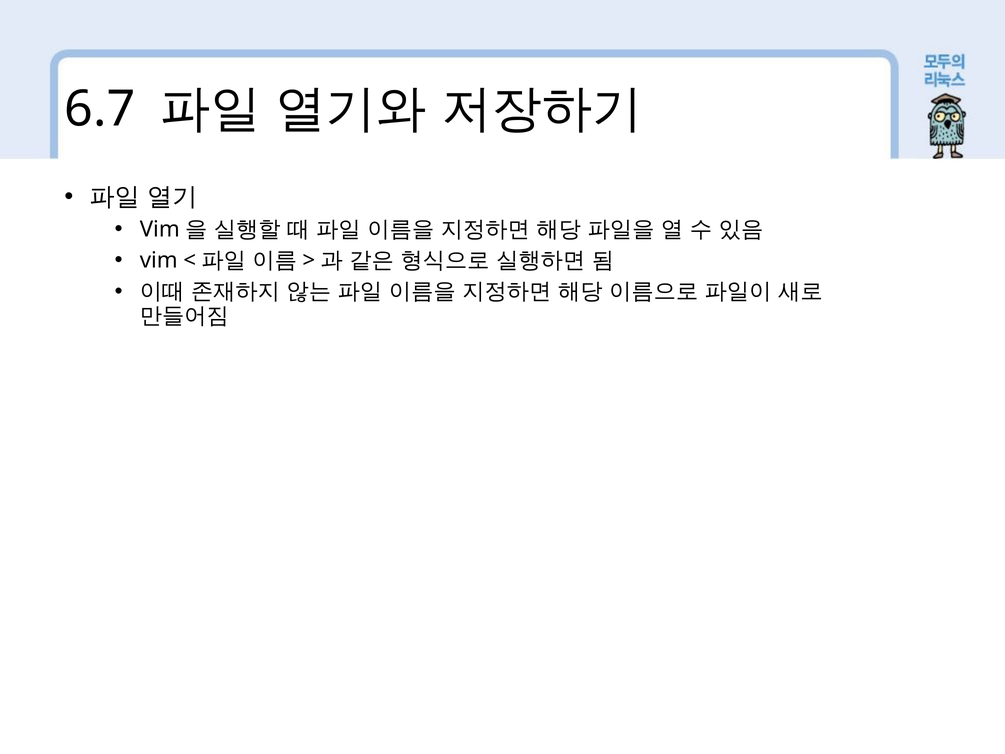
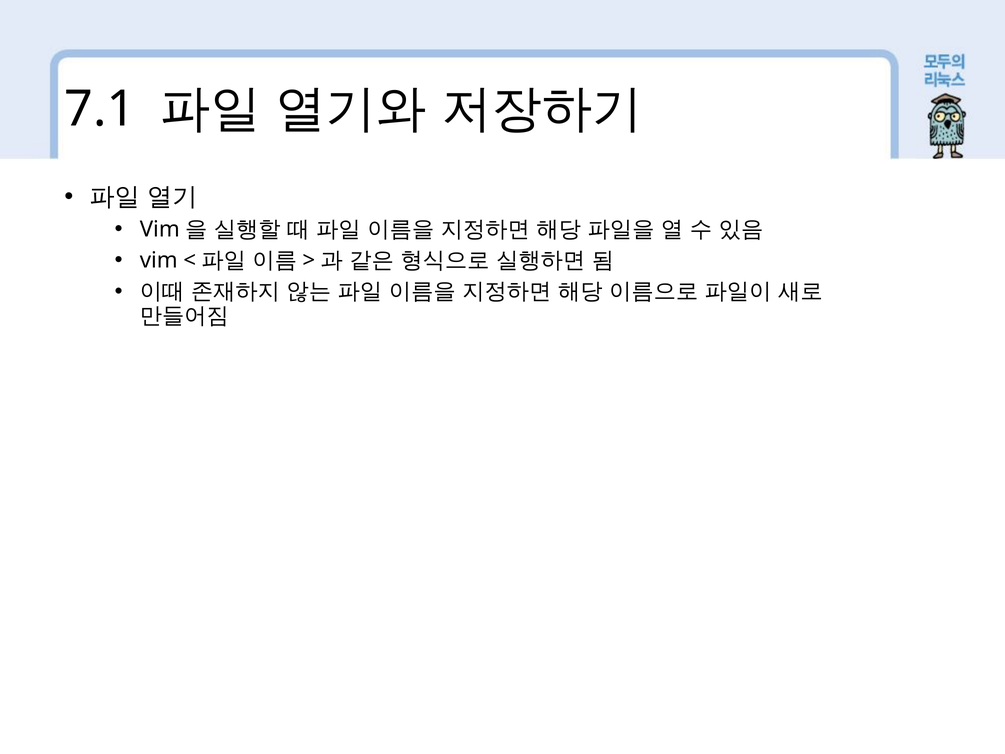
6.7: 6.7 -> 7.1 (100, 109)
